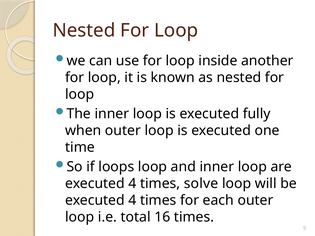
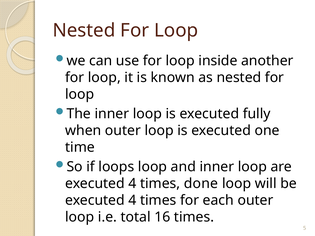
solve: solve -> done (201, 184)
